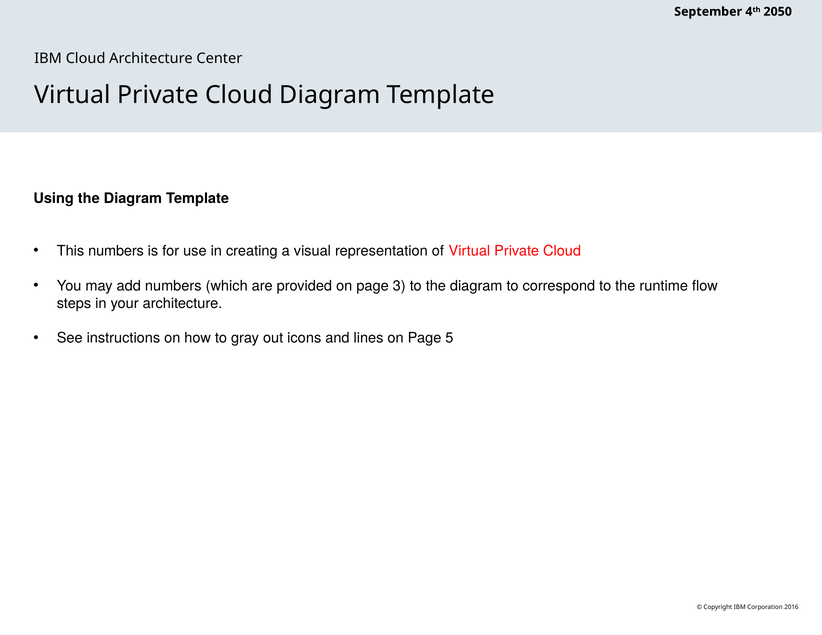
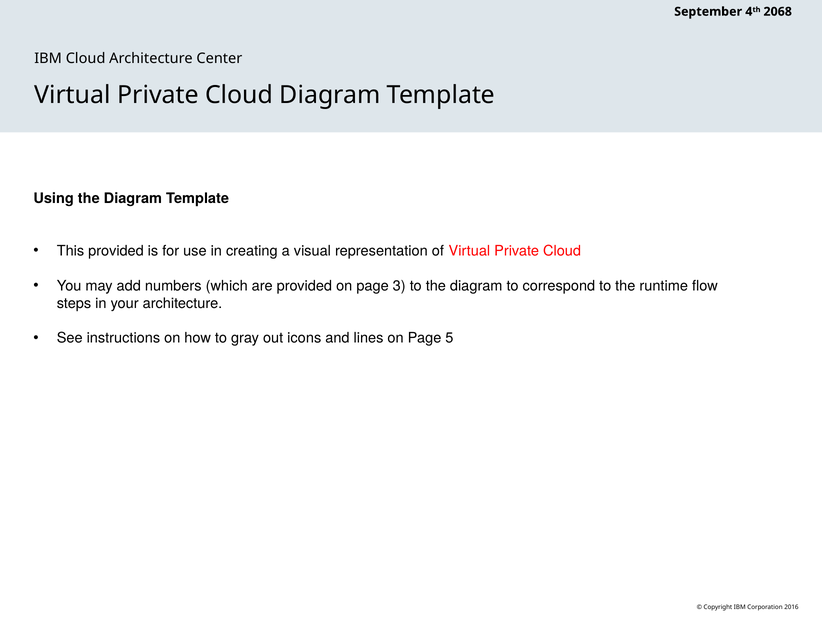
2050: 2050 -> 2068 (778, 12)
This numbers: numbers -> provided (116, 251)
